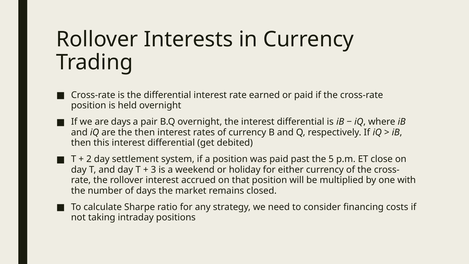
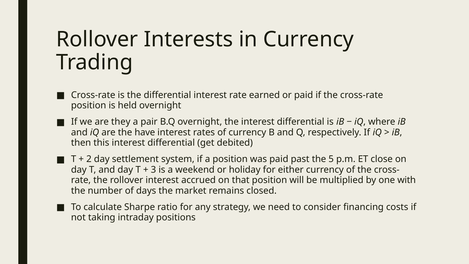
are days: days -> they (121, 122)
the then: then -> have (145, 132)
